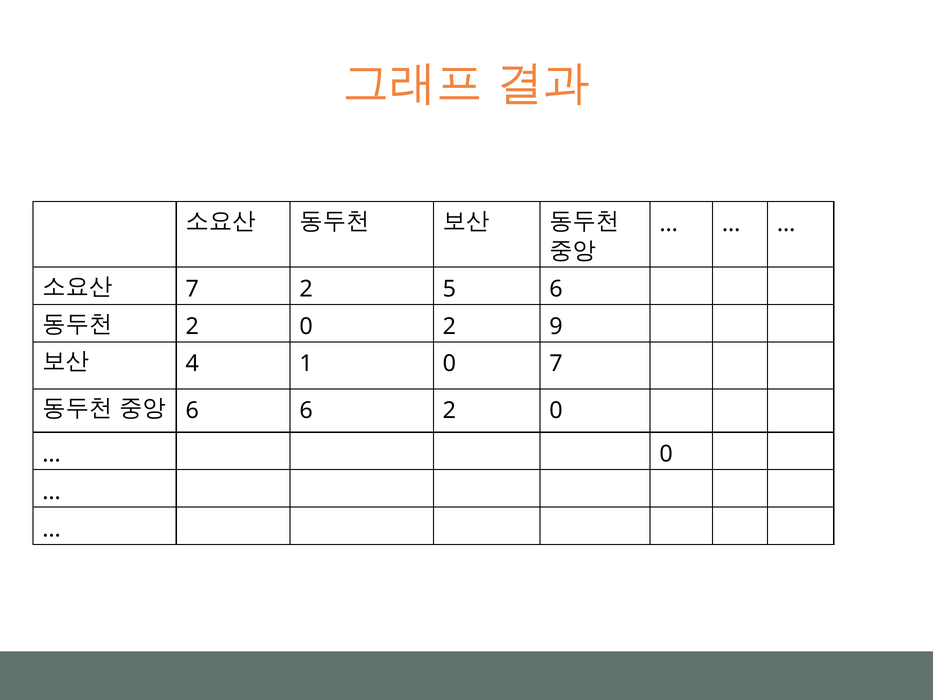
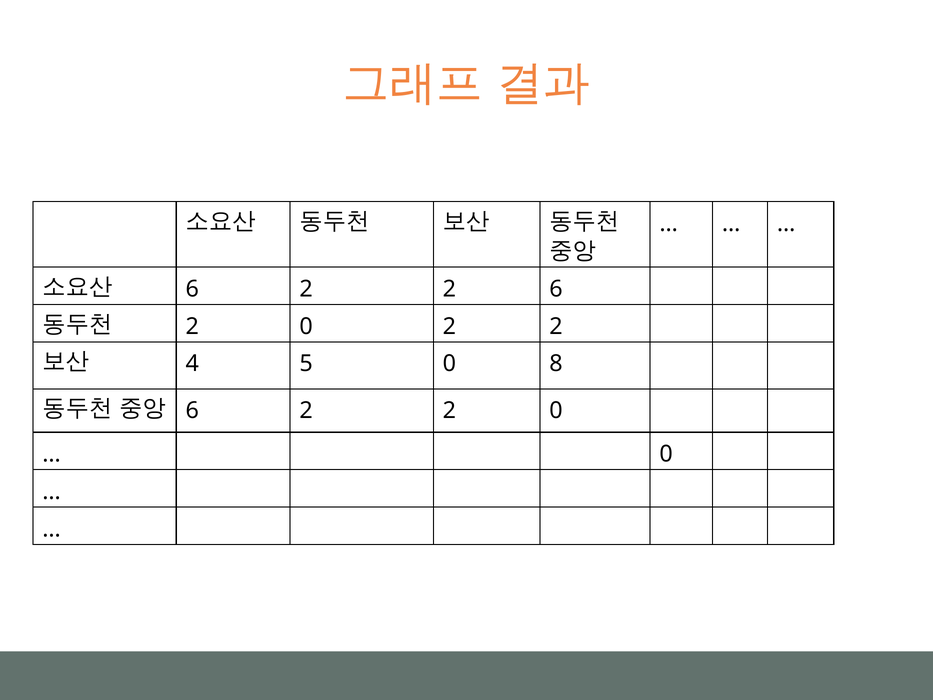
7: 7 -> 6 (192, 289)
5: 5 -> 2 (449, 289)
0 2 9: 9 -> 2 (556, 326)
1: 1 -> 5 (306, 364)
0 7: 7 -> 8 (556, 364)
6: 6 -> 2 (306, 411)
